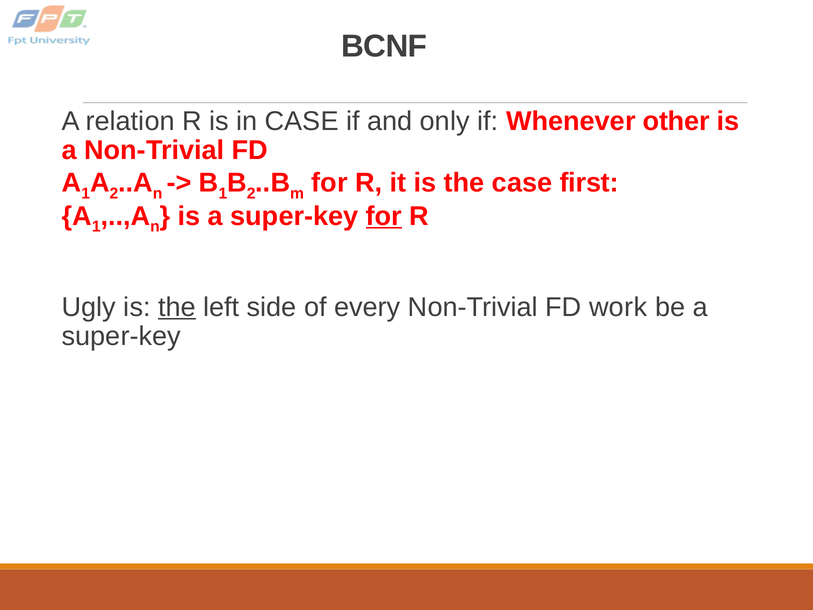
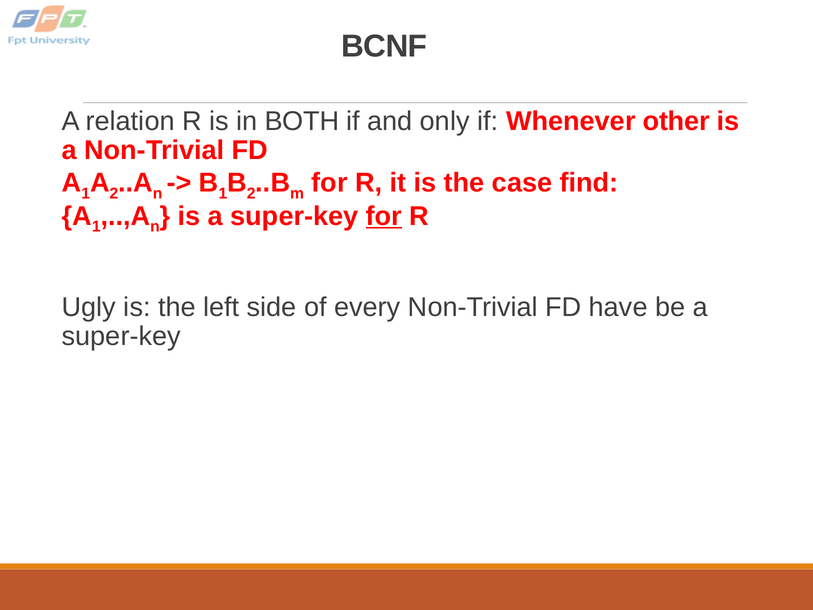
in CASE: CASE -> BOTH (302, 121)
first: first -> find (589, 183)
the underline: present -> none (177, 307)
work: work -> have (618, 307)
